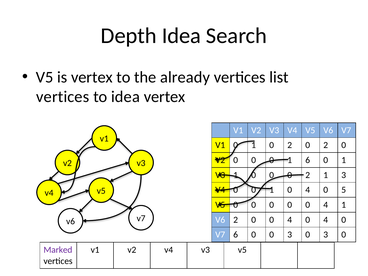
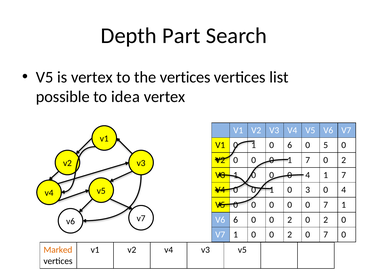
Depth Idea: Idea -> Part (181, 36)
the already: already -> vertices (185, 77)
vertices: vertices -> possible (63, 97)
2: 2 -> 6 (290, 145)
2: 2 -> 5 (326, 145)
6: 6 -> 7 (308, 160)
1: 1 -> 2 (344, 160)
2: 2 -> 4 (308, 175)
3: 3 -> 7 (344, 175)
4: 4 -> 3 (308, 190)
5: 5 -> 4 (344, 190)
4: 4 -> 7 (326, 205)
V6 2: 2 -> 6 (236, 220)
4: 4 -> 2 (290, 220)
4: 4 -> 2 (326, 220)
V7 6: 6 -> 1 (236, 235)
3: 3 -> 2 (290, 235)
3: 3 -> 7 (326, 235)
Marked colour: purple -> orange (58, 250)
